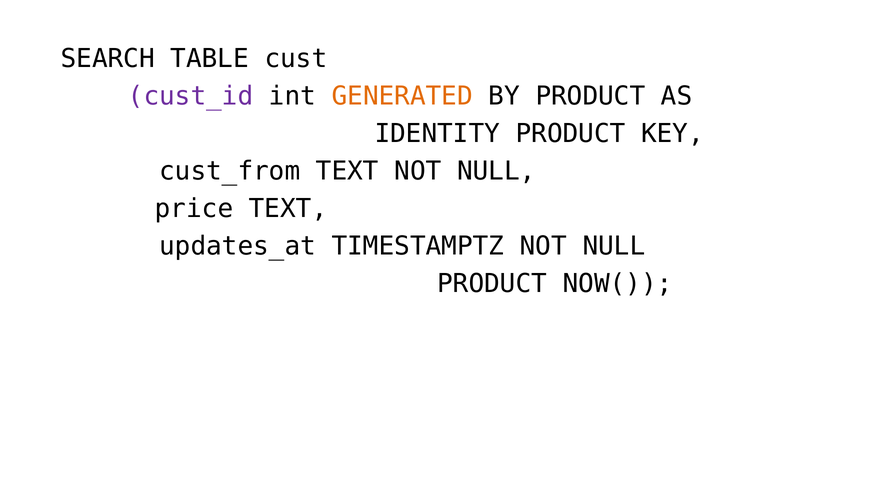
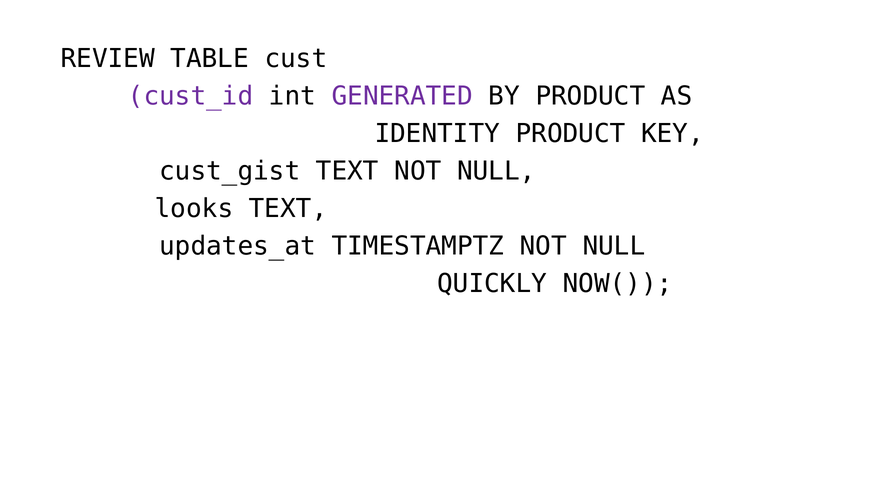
SEARCH: SEARCH -> REVIEW (108, 59)
GENERATED colour: orange -> purple (402, 96)
cust_from: cust_from -> cust_gist (230, 171)
price: price -> looks (194, 209)
PRODUCT: PRODUCT -> QUICKLY (492, 284)
